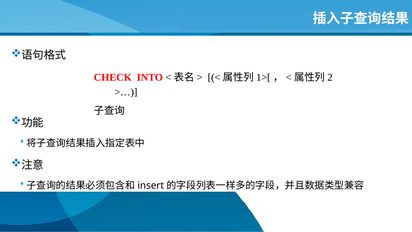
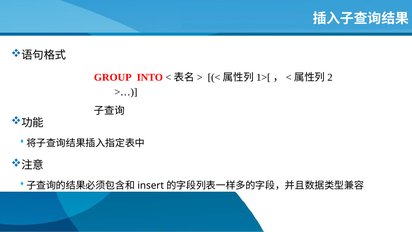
CHECK: CHECK -> GROUP (113, 77)
